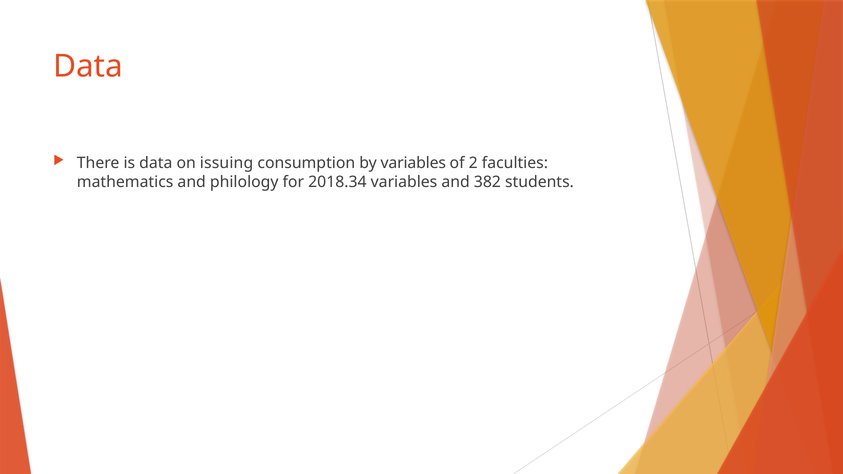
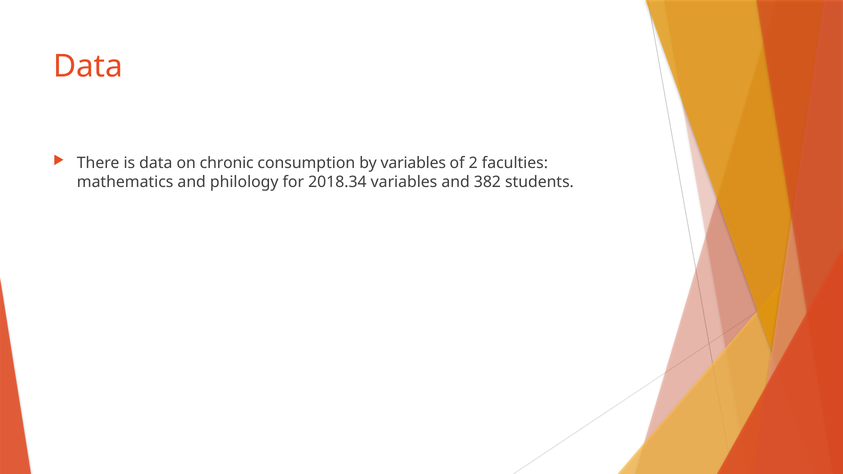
issuing: issuing -> chronic (227, 163)
